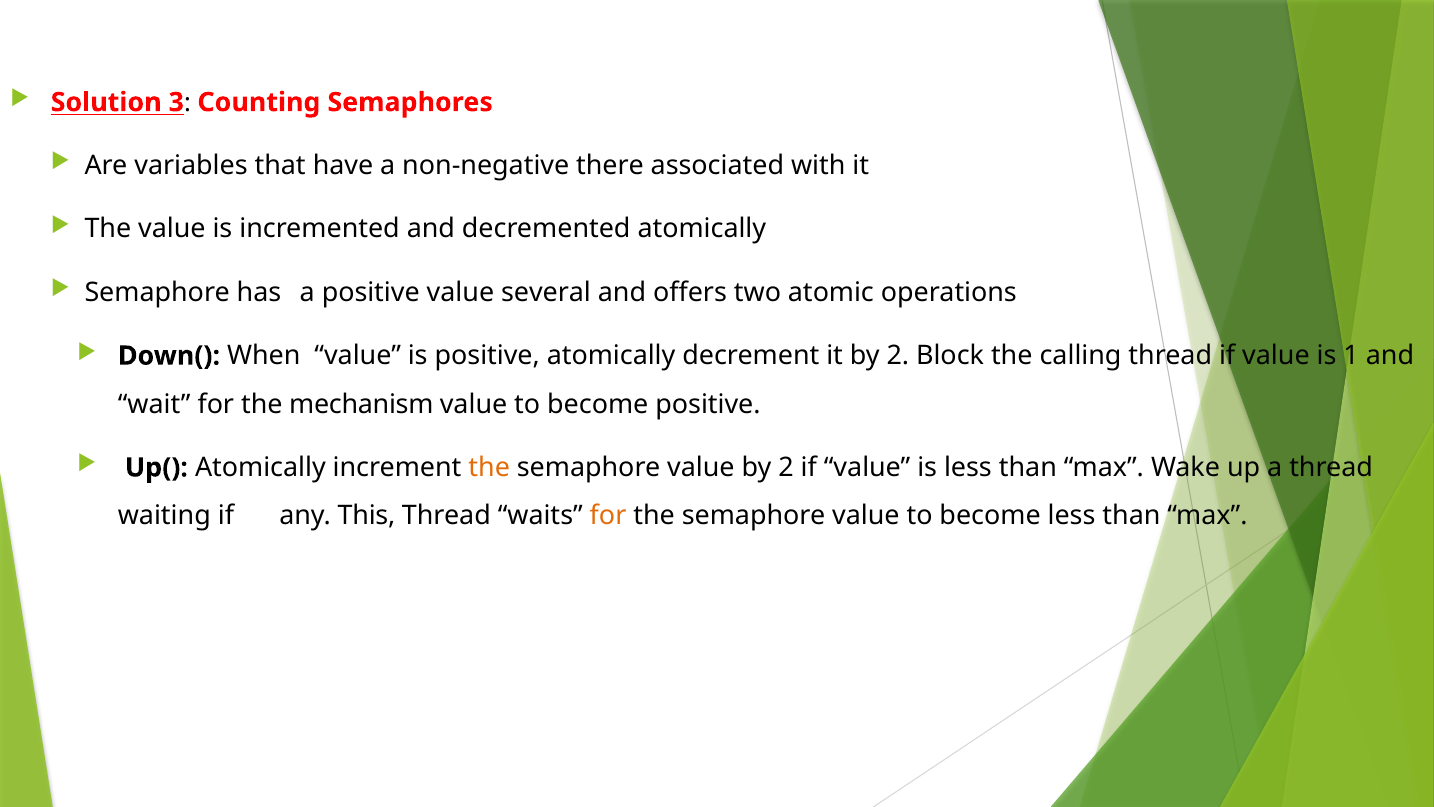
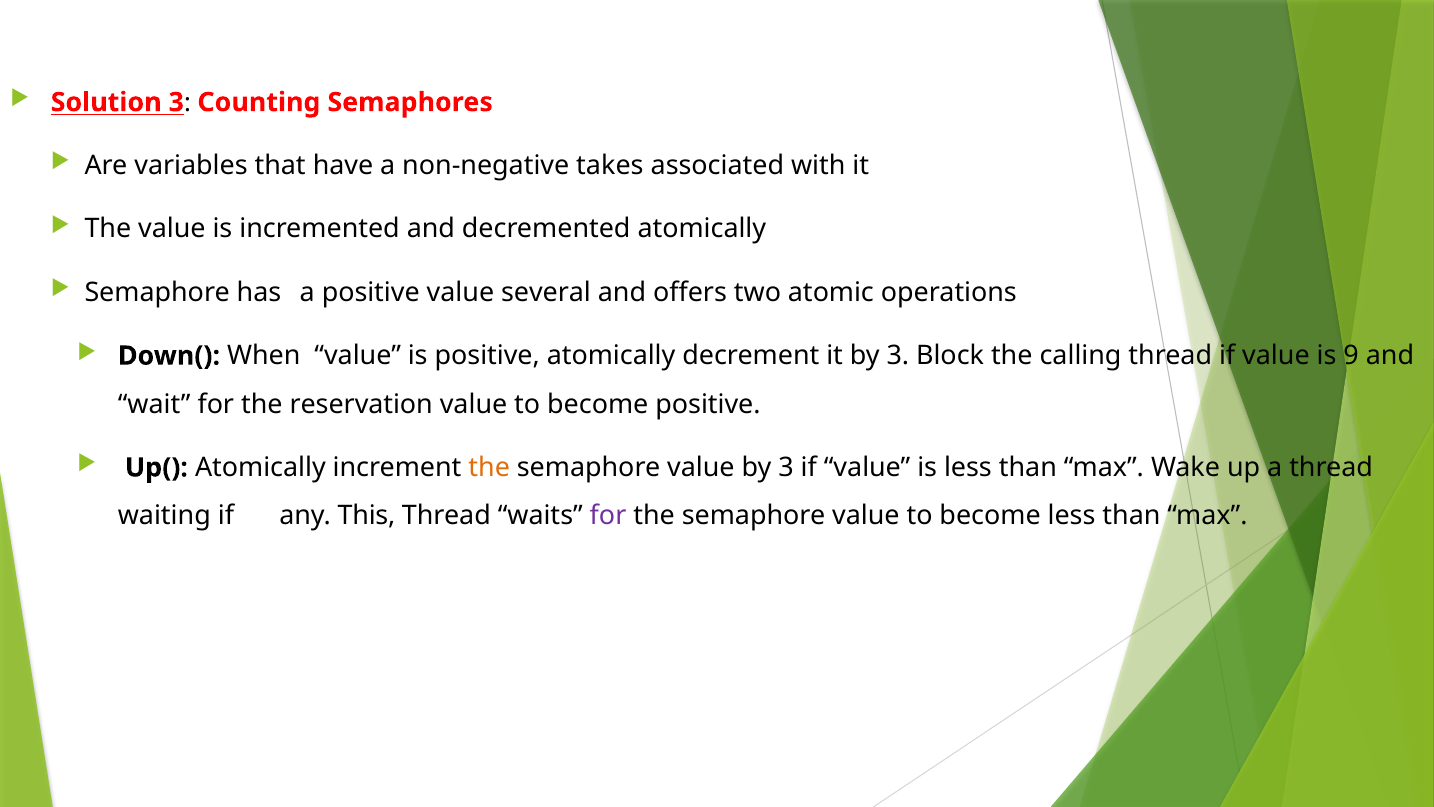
there: there -> takes (610, 166)
it by 2: 2 -> 3 (898, 356)
1: 1 -> 9 (1351, 356)
mechanism: mechanism -> reservation (361, 404)
value by 2: 2 -> 3 (786, 468)
for colour: orange -> purple (608, 516)
